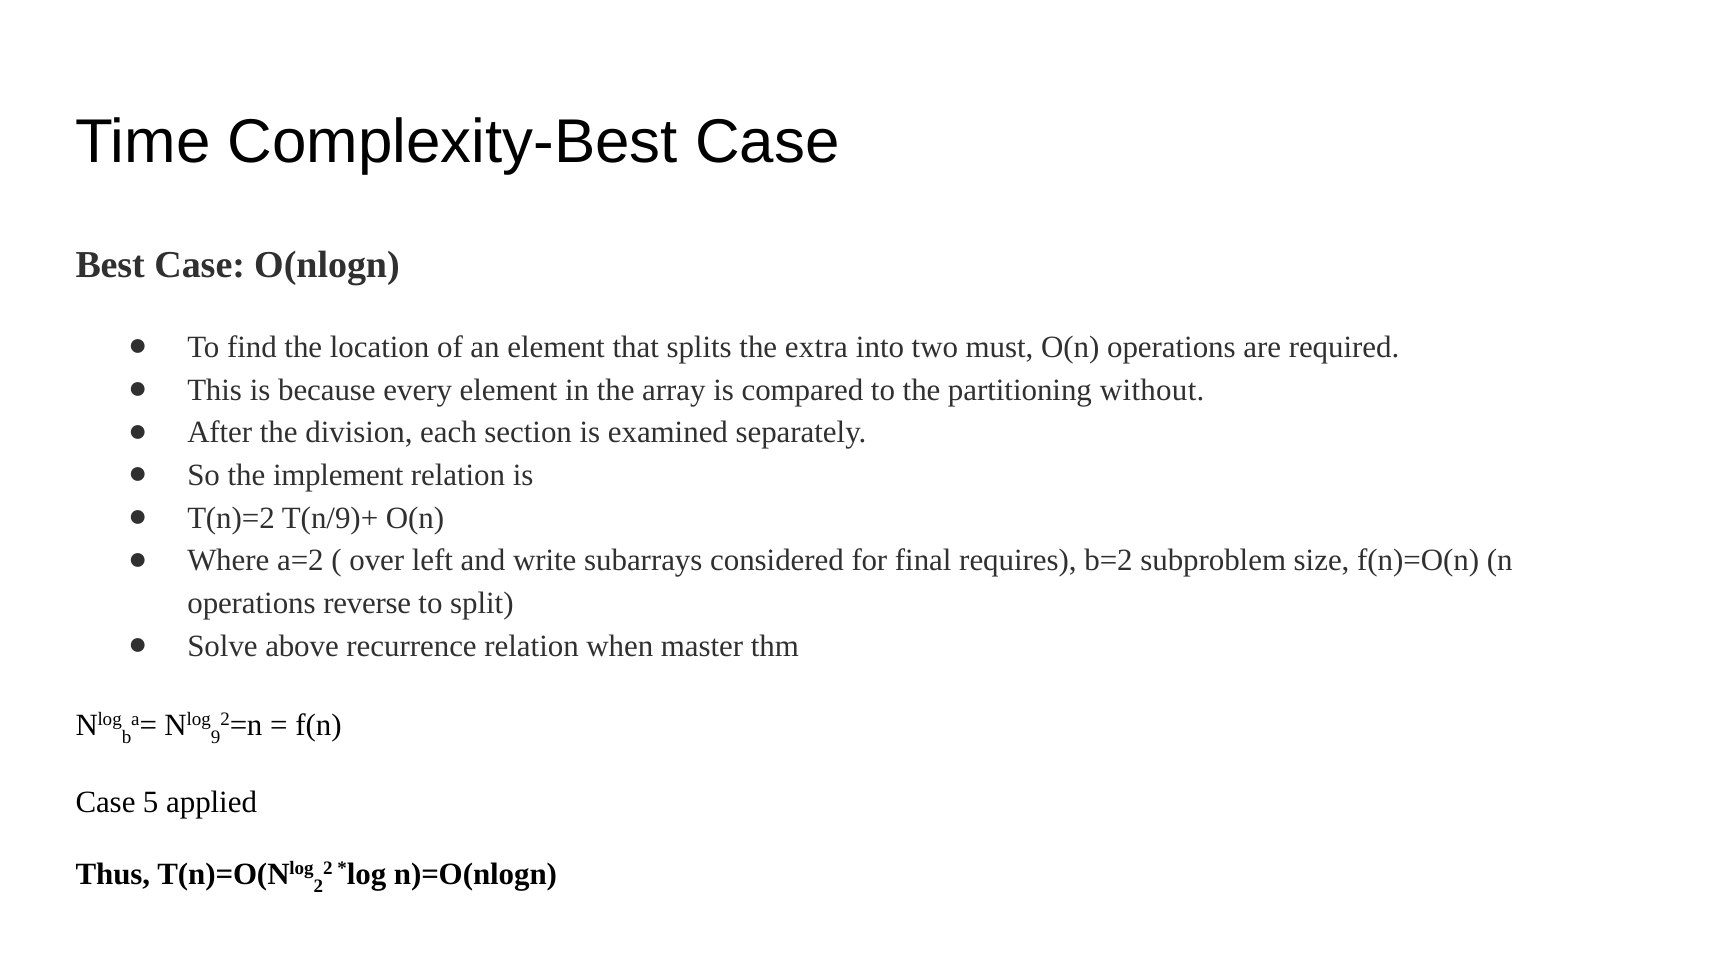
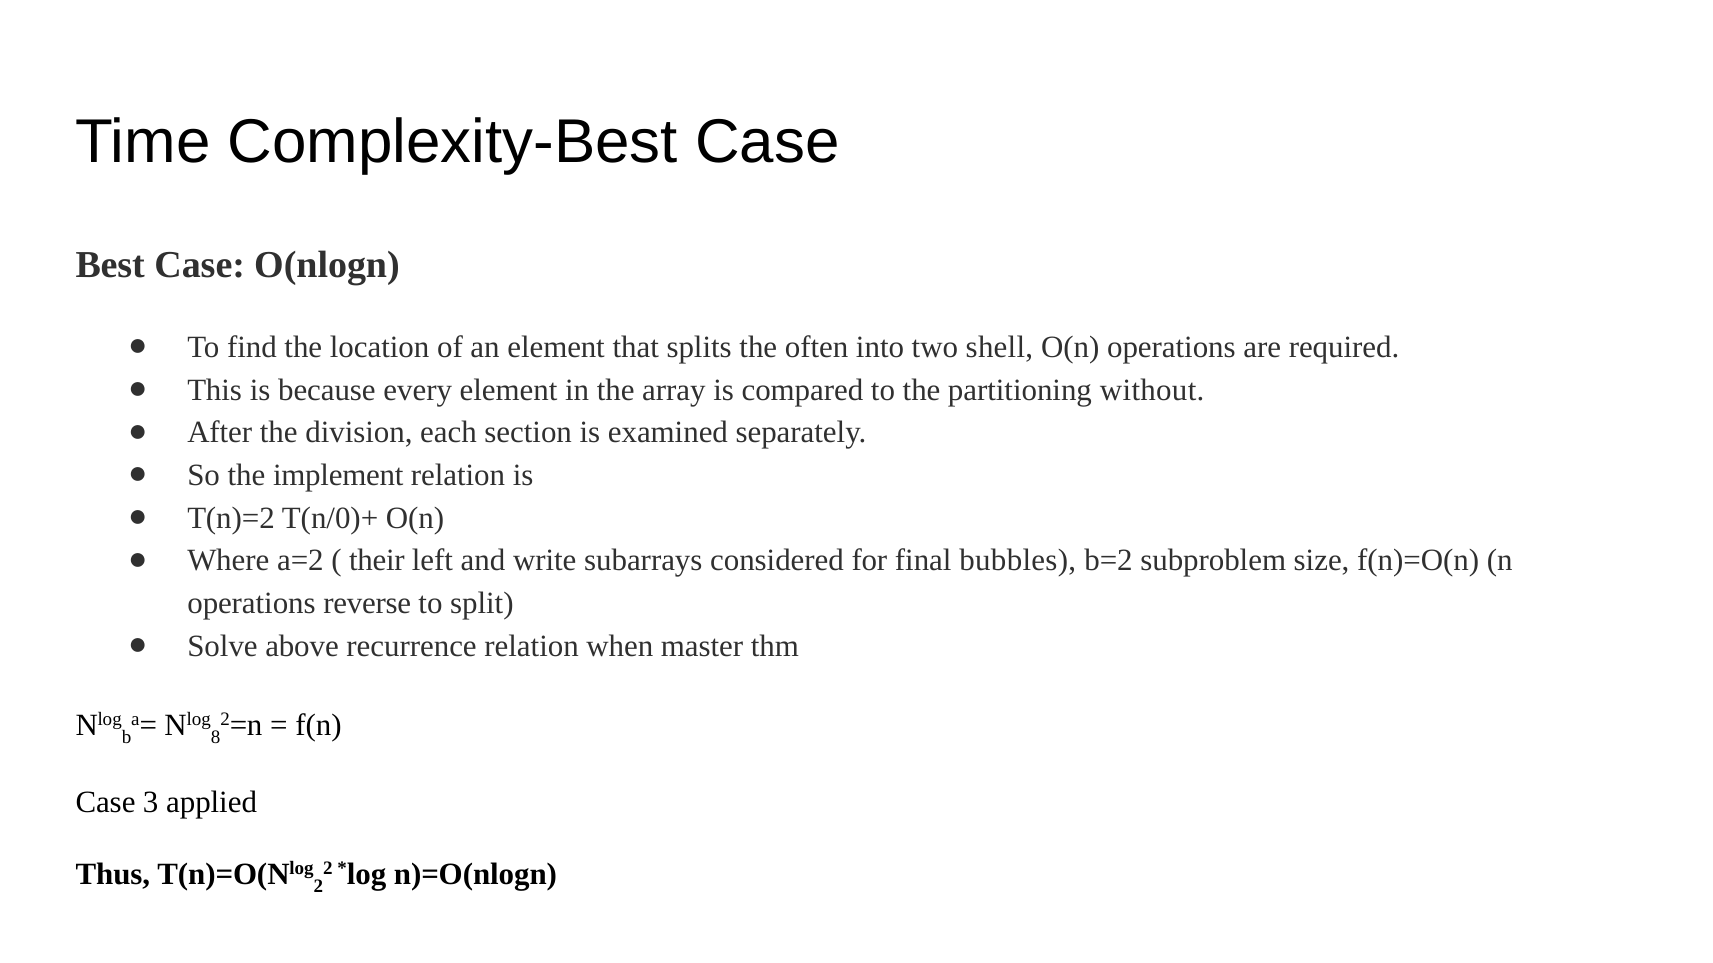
extra: extra -> often (817, 347)
must: must -> shell (999, 347)
T(n/9)+: T(n/9)+ -> T(n/0)+ (330, 518)
over: over -> their (377, 561)
requires: requires -> bubbles (1018, 561)
9: 9 -> 8 (216, 738)
5: 5 -> 3 (151, 802)
